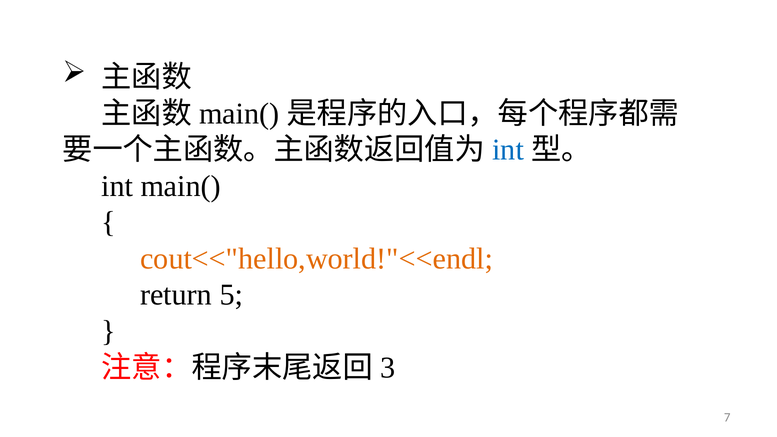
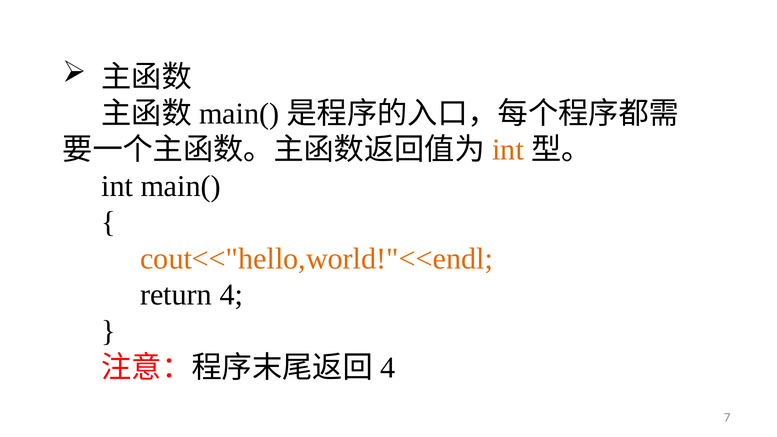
int colour: blue -> orange (508, 150)
return 5: 5 -> 4 (231, 295)
3: 3 -> 4 (388, 368)
